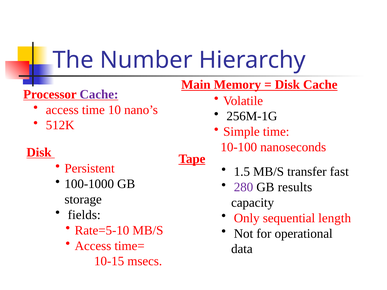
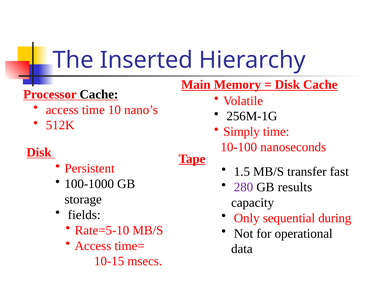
Number: Number -> Inserted (146, 60)
Cache colour: purple -> black (99, 94)
Simple: Simple -> Simply (242, 132)
length: length -> during (335, 218)
